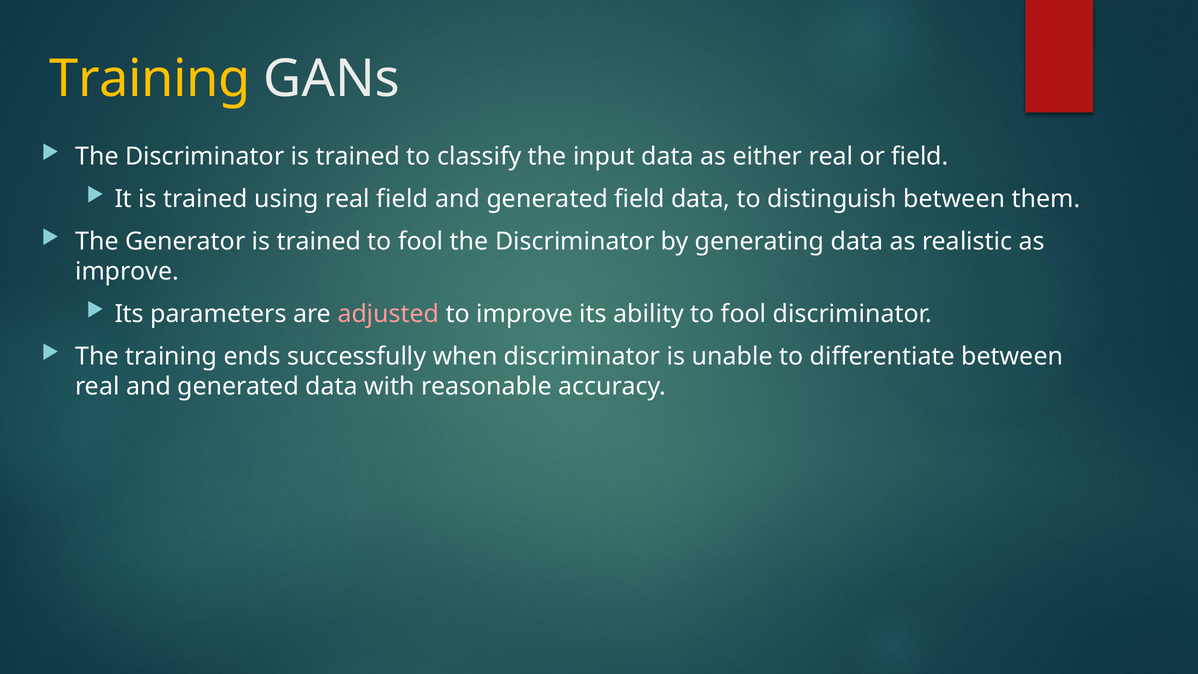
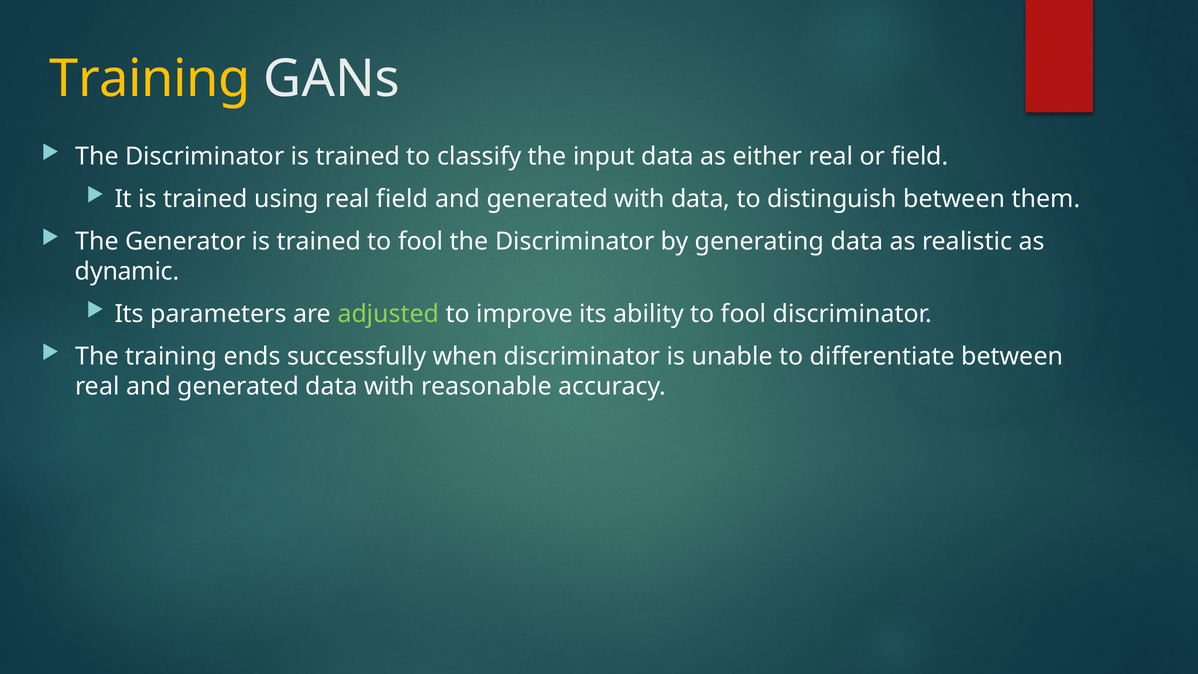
generated field: field -> with (640, 199)
improve: improve -> dynamic (127, 271)
adjusted colour: pink -> light green (388, 314)
